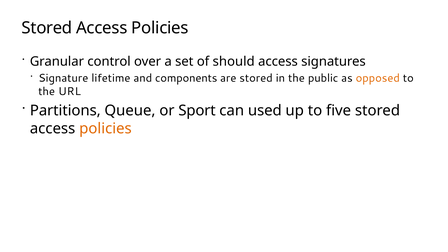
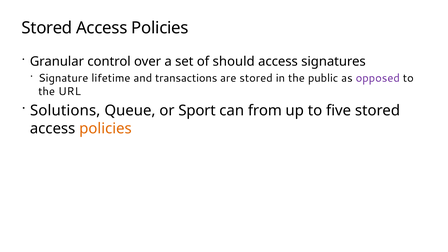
components: components -> transactions (186, 78)
opposed colour: orange -> purple (378, 78)
Partitions: Partitions -> Solutions (65, 111)
used: used -> from (265, 111)
